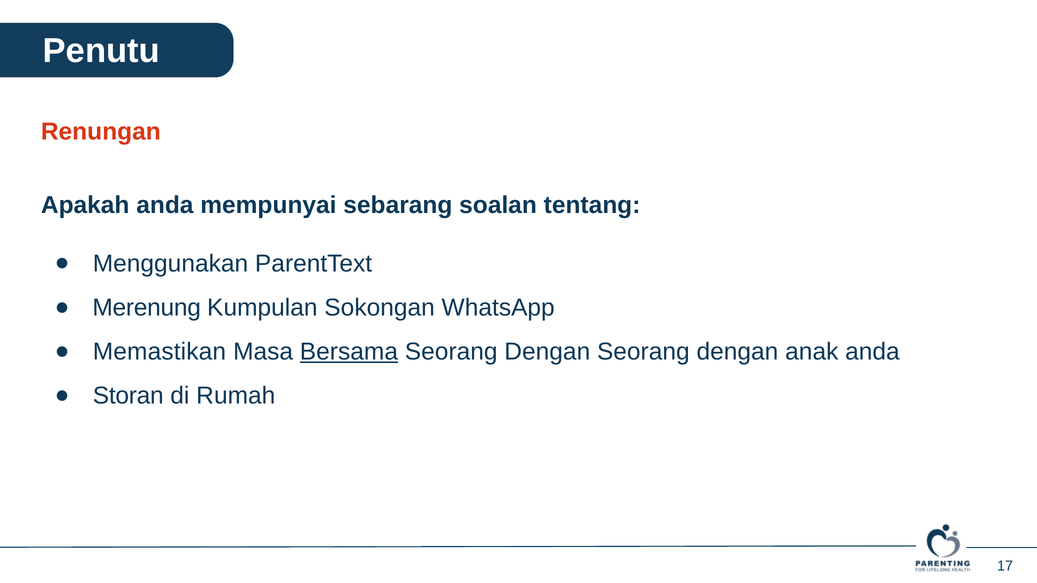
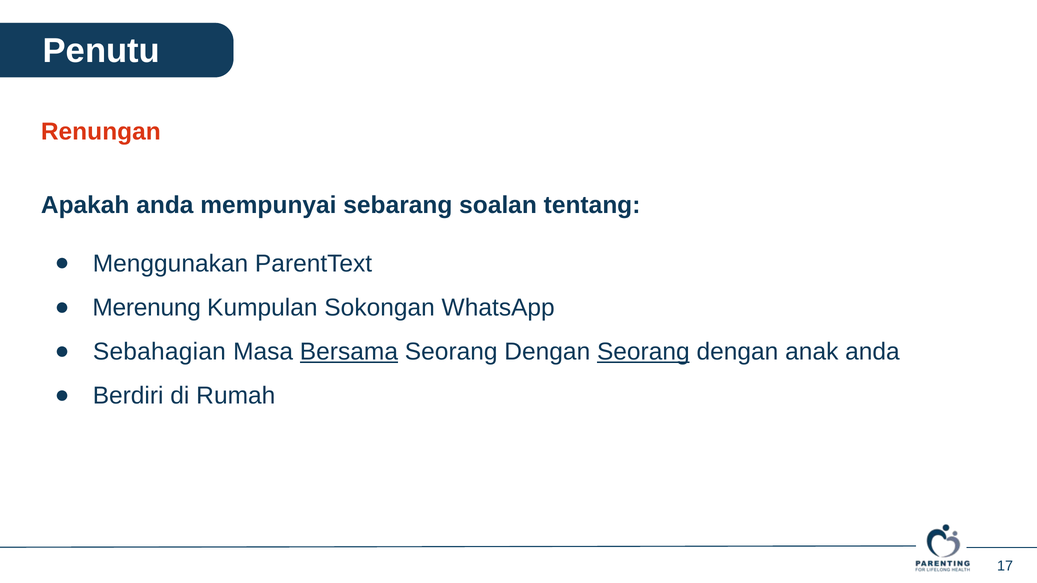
Memastikan: Memastikan -> Sebahagian (159, 352)
Seorang underline: none -> present (643, 352)
Storan: Storan -> Berdiri (128, 396)
